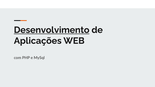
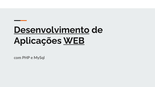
WEB underline: none -> present (74, 41)
